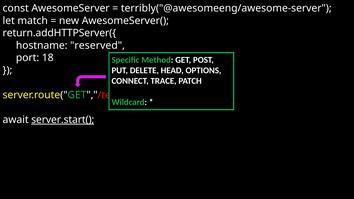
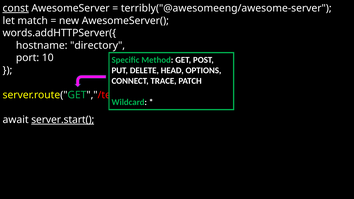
const underline: none -> present (16, 8)
return.addHTTPServer({: return.addHTTPServer({ -> words.addHTTPServer({ (59, 33)
reserved: reserved -> directory (98, 45)
18: 18 -> 10 (48, 58)
